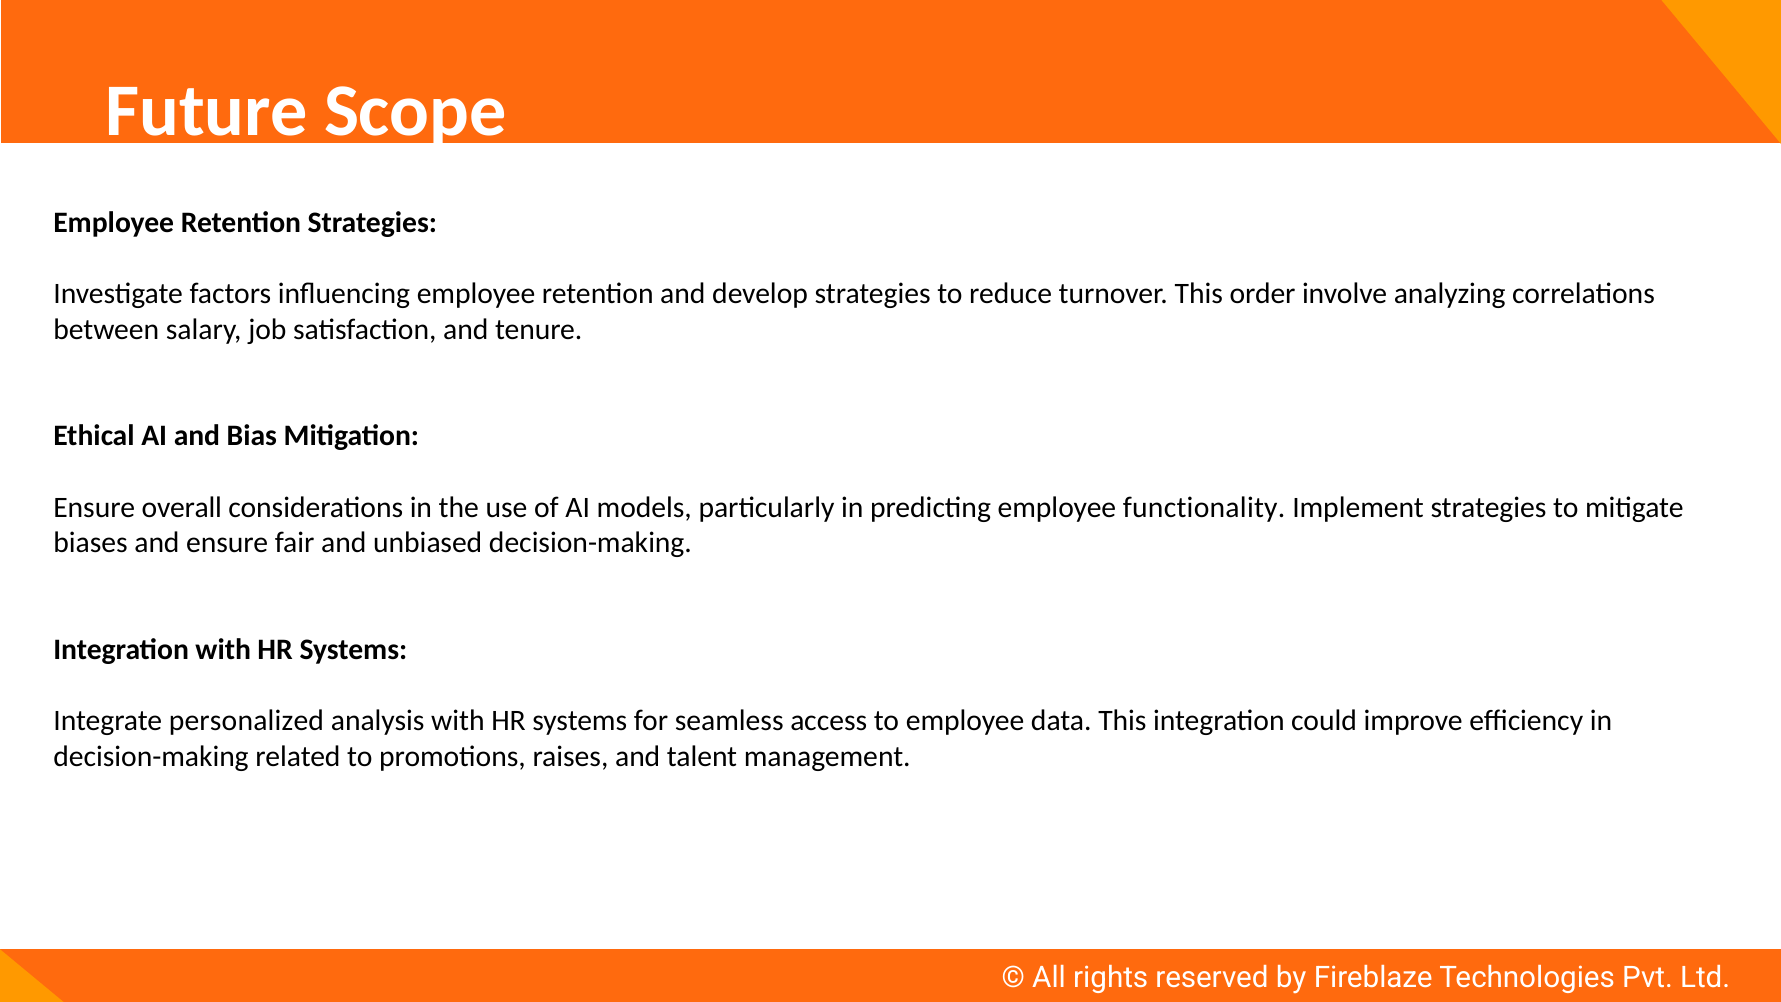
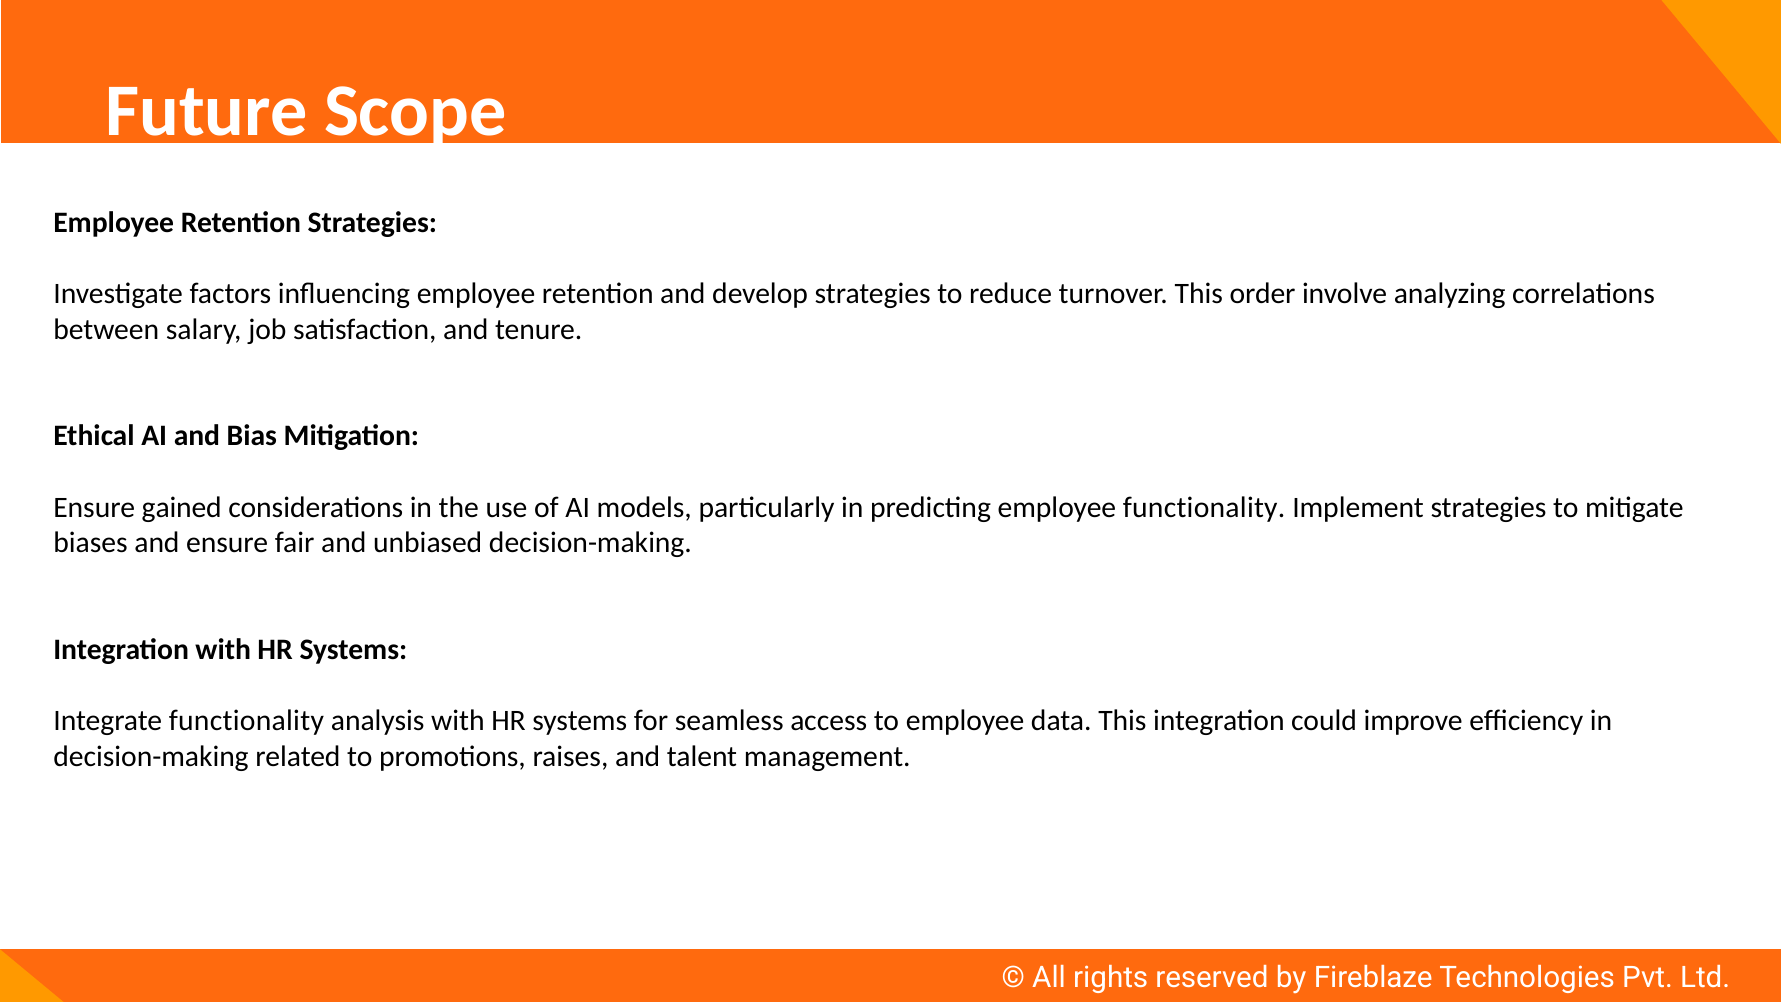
overall: overall -> gained (182, 507)
Integrate personalized: personalized -> functionality (246, 721)
